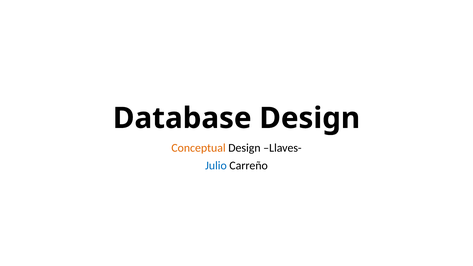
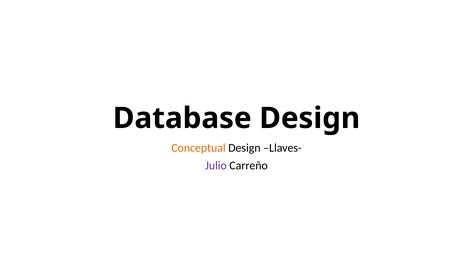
Julio colour: blue -> purple (216, 166)
